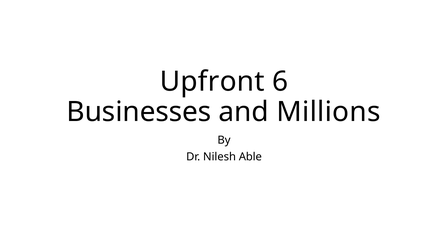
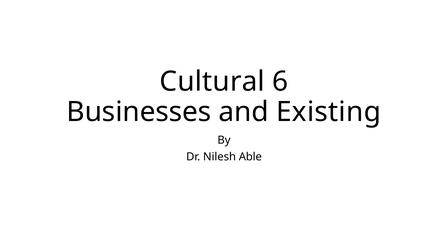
Upfront: Upfront -> Cultural (212, 82)
Millions: Millions -> Existing (329, 112)
